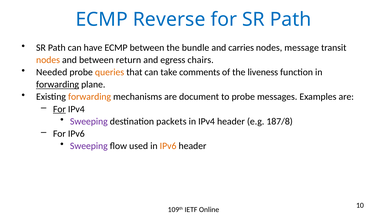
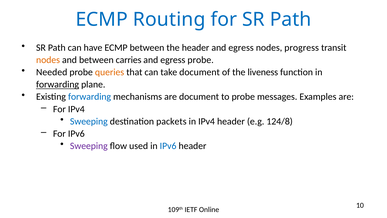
Reverse: Reverse -> Routing (169, 19)
the bundle: bundle -> header (196, 48)
carries: carries -> egress (241, 48)
message: message -> progress (302, 48)
return: return -> carries (129, 60)
egress chairs: chairs -> probe (201, 60)
take comments: comments -> document (200, 72)
forwarding colour: orange -> blue (90, 97)
For underline: present -> none (59, 109)
Sweeping colour: purple -> blue (89, 121)
187/8: 187/8 -> 124/8 (280, 121)
IPv6 colour: orange -> blue (168, 146)
